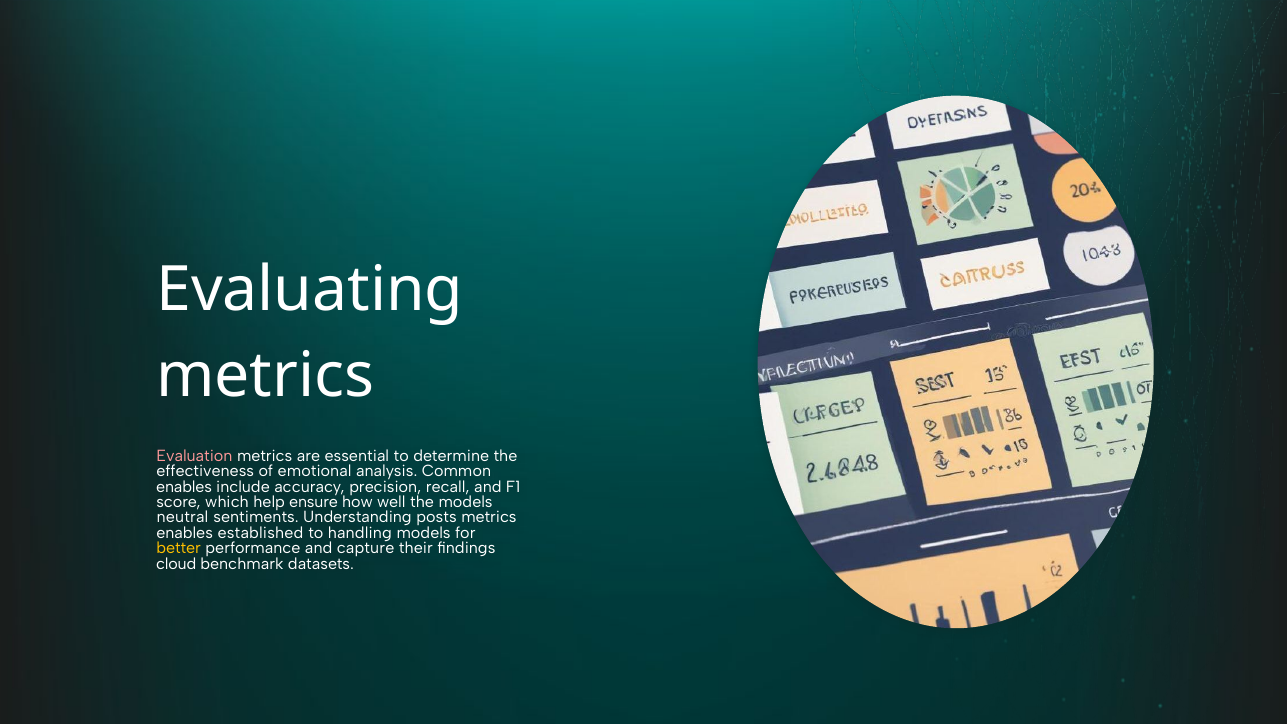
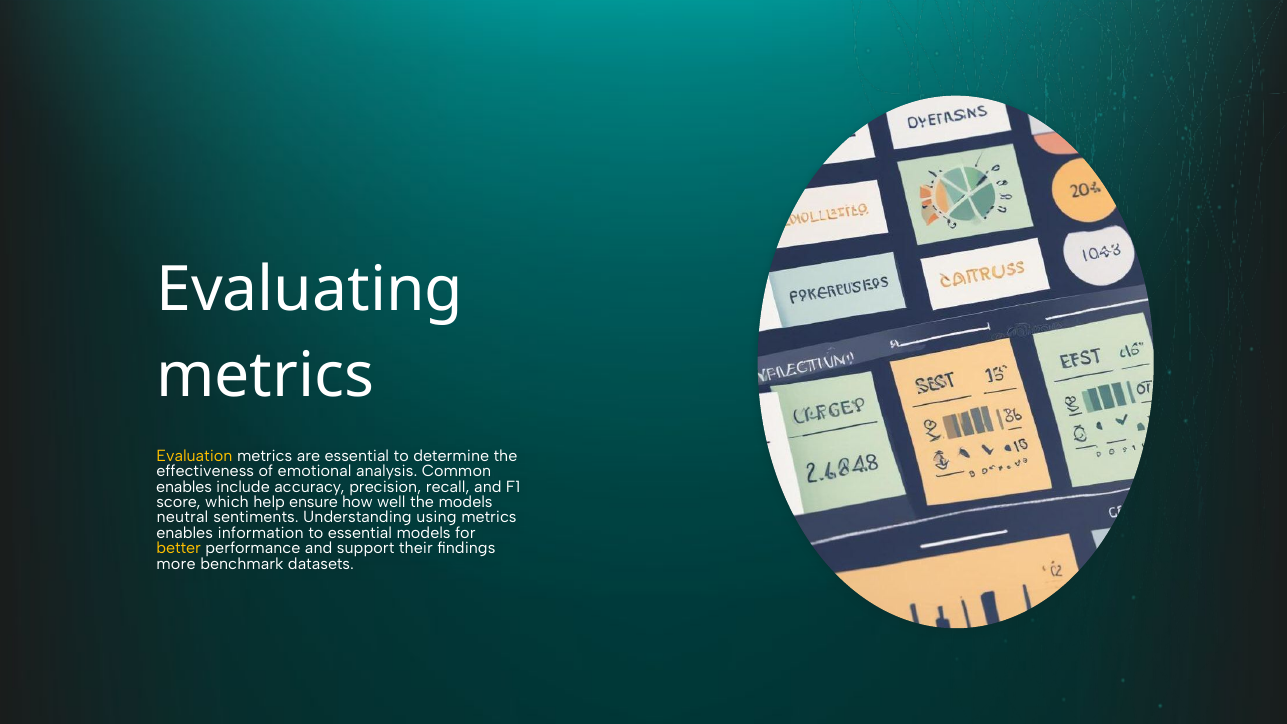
Evaluation colour: pink -> yellow (194, 456)
posts: posts -> using (437, 518)
established: established -> information (261, 533)
to handling: handling -> essential (360, 533)
capture: capture -> support (366, 549)
cloud: cloud -> more (176, 564)
